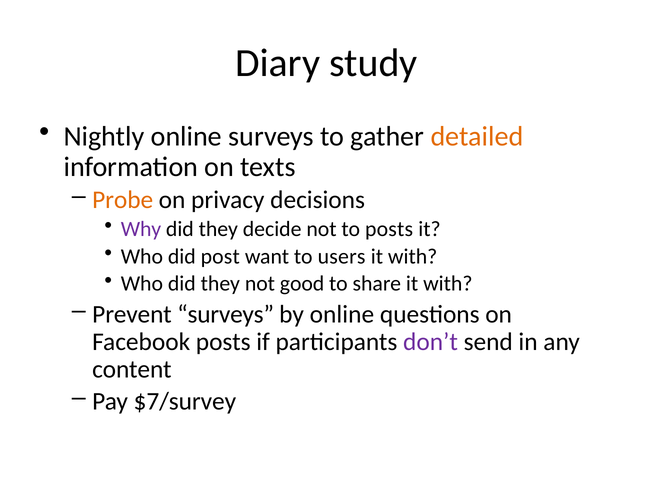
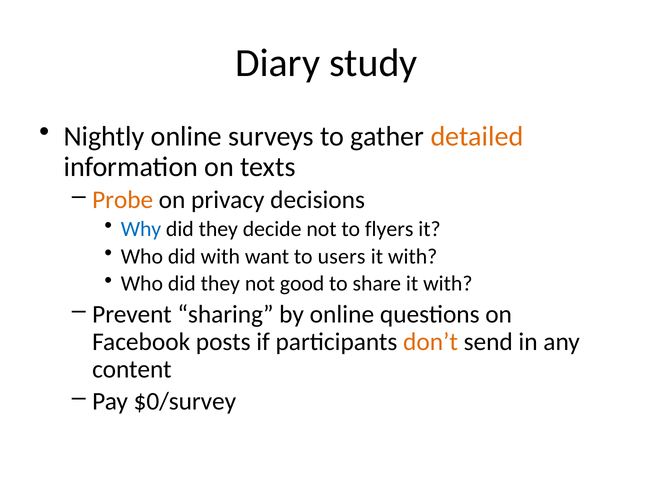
Why colour: purple -> blue (141, 229)
to posts: posts -> flyers (389, 229)
did post: post -> with (220, 256)
Prevent surveys: surveys -> sharing (226, 314)
don’t colour: purple -> orange (431, 342)
$7/survey: $7/survey -> $0/survey (185, 401)
